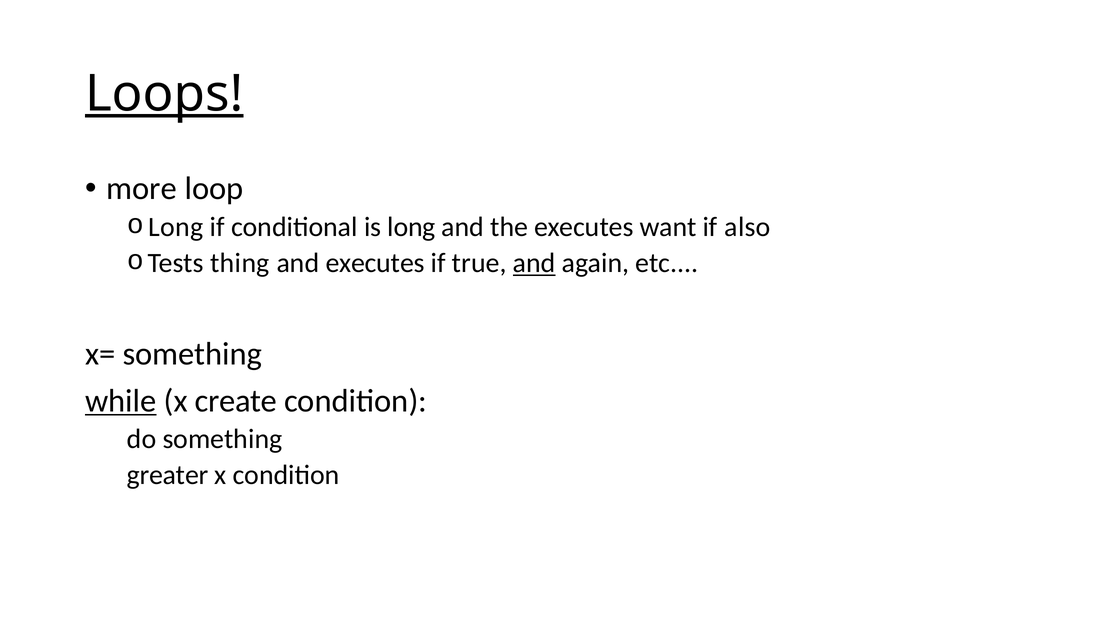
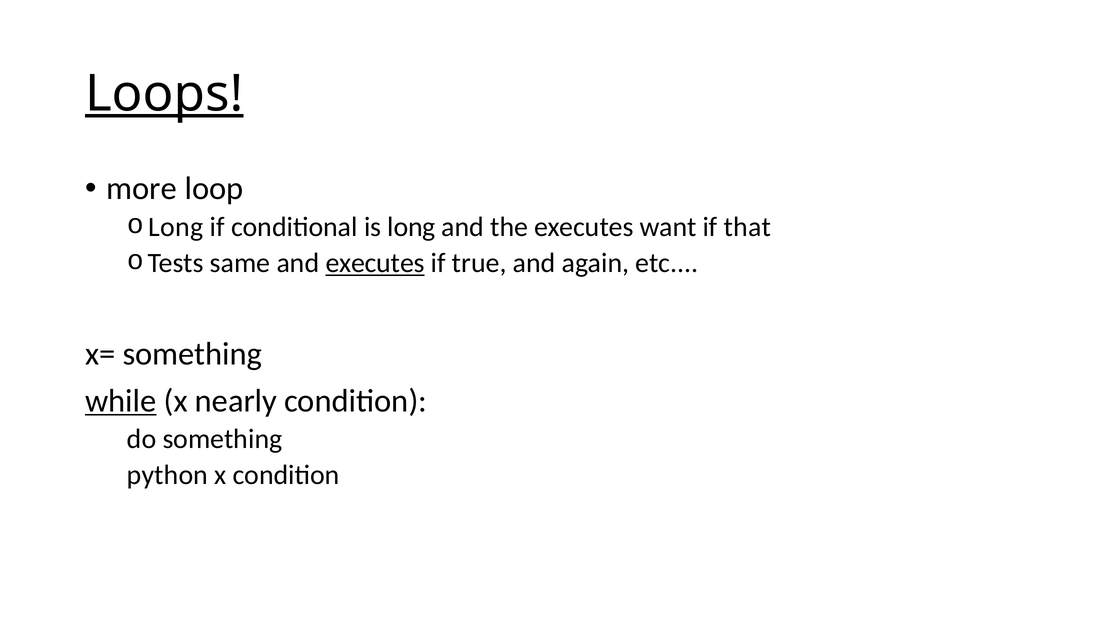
also: also -> that (748, 227)
thing: thing -> same (240, 263)
executes underline: none -> present (375, 263)
and underline: present -> none (534, 263)
create: create -> nearly (236, 401)
greater: greater -> python (167, 475)
